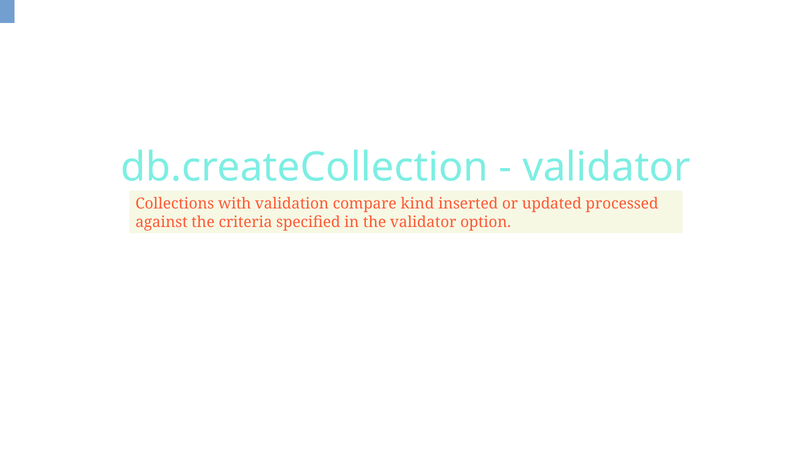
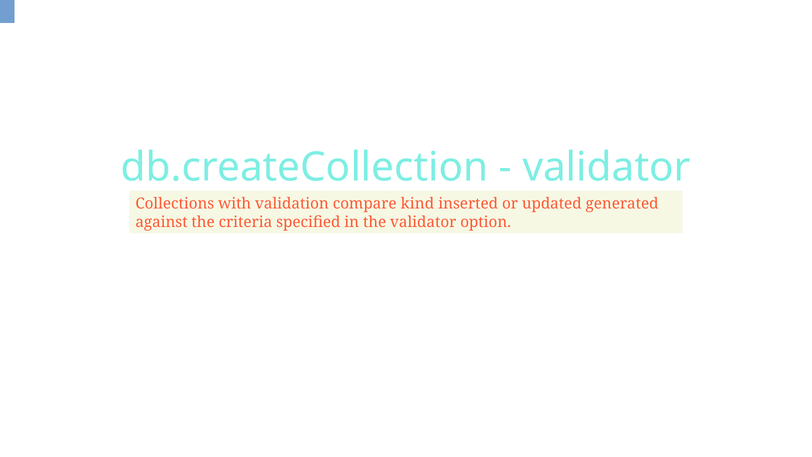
processed: processed -> generated (622, 204)
